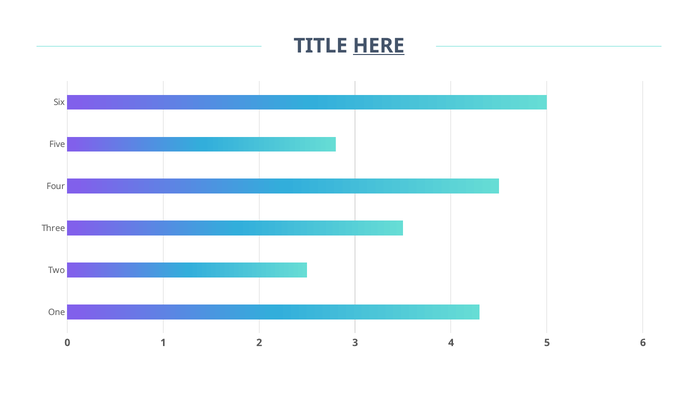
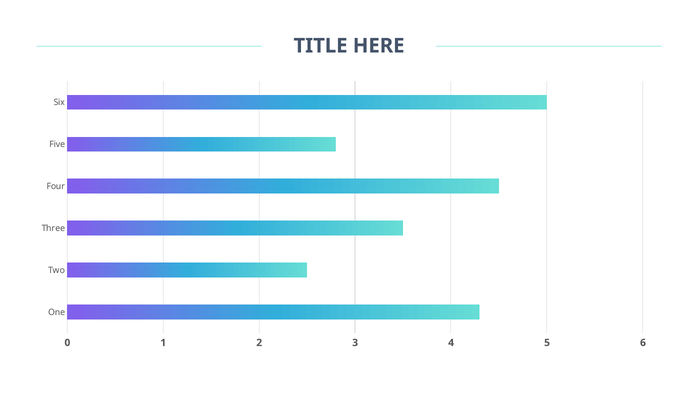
HERE underline: present -> none (379, 46)
